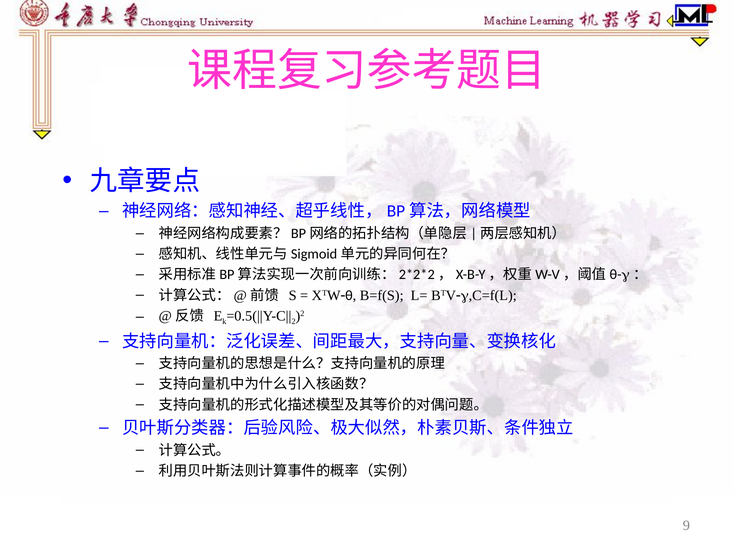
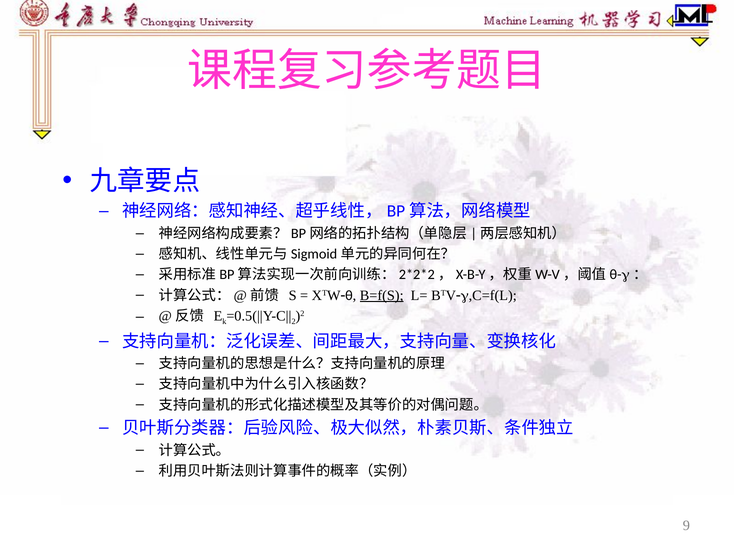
B=f(S underline: none -> present (382, 296)
